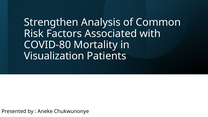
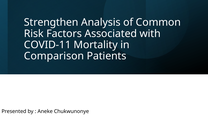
COVID-80: COVID-80 -> COVID-11 (47, 45)
Visualization: Visualization -> Comparison (54, 56)
